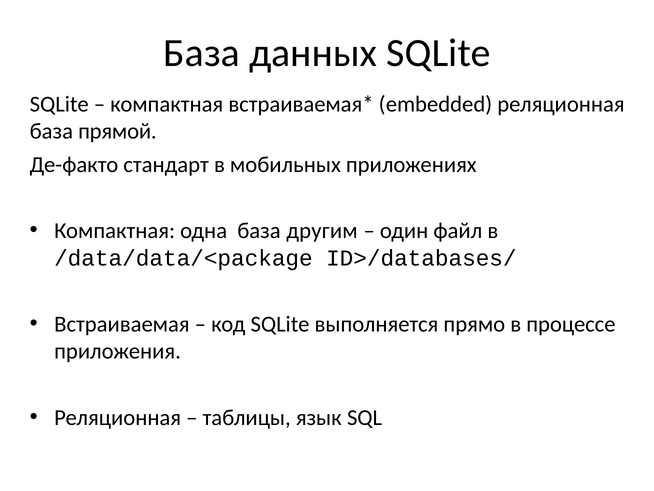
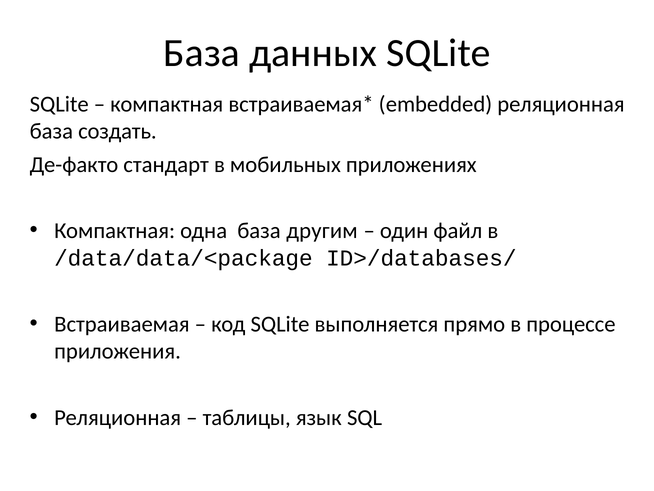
прямой: прямой -> создать (117, 131)
